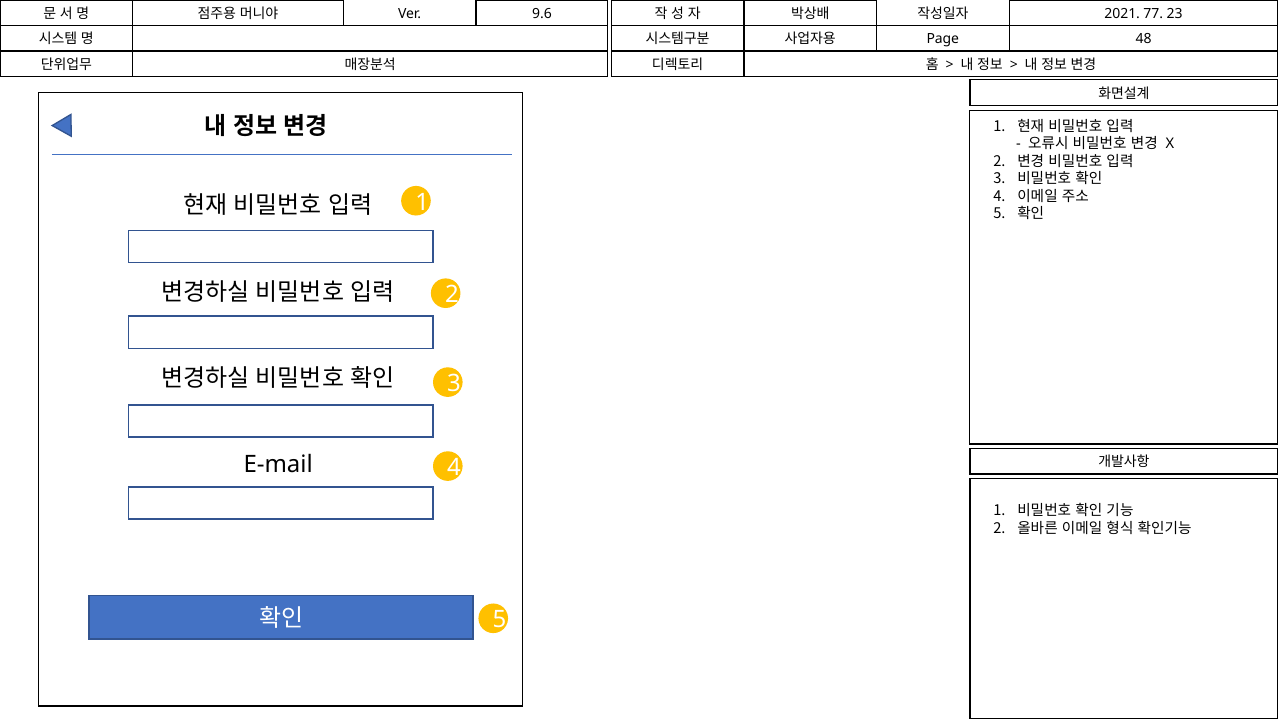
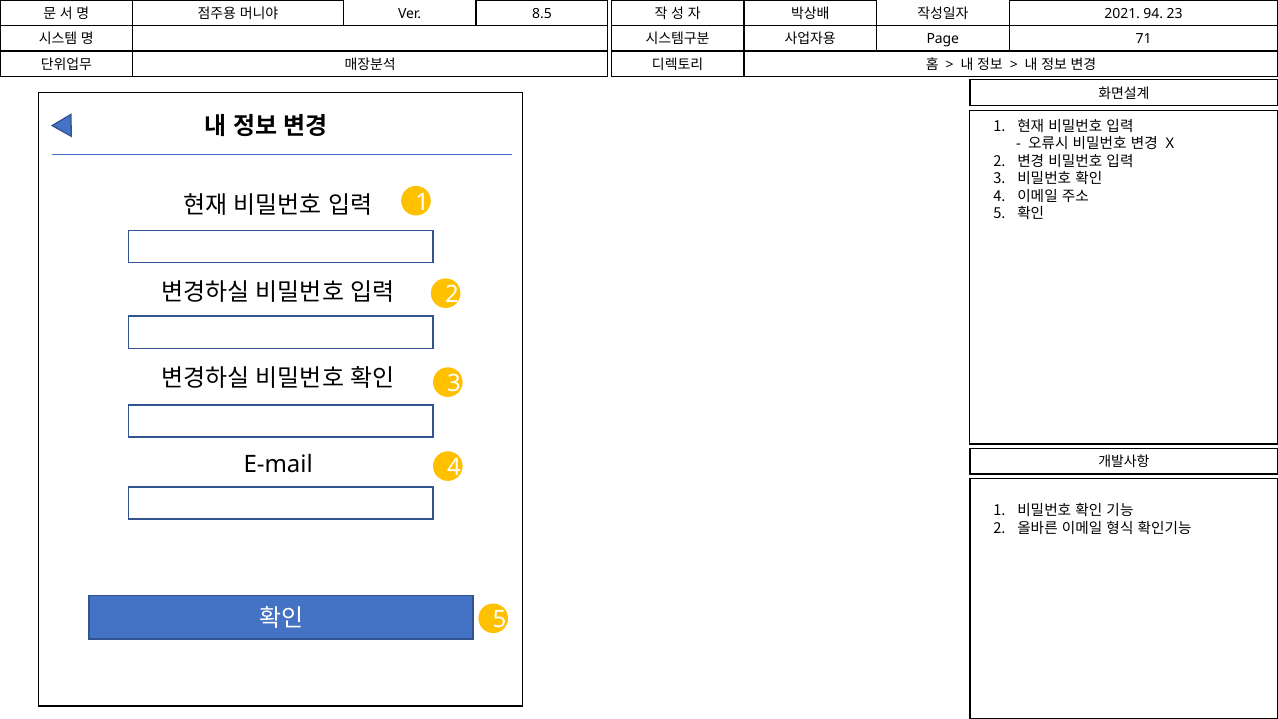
77: 77 -> 94 (1153, 14)
9.6: 9.6 -> 8.5 (542, 14)
48: 48 -> 71 (1144, 39)
